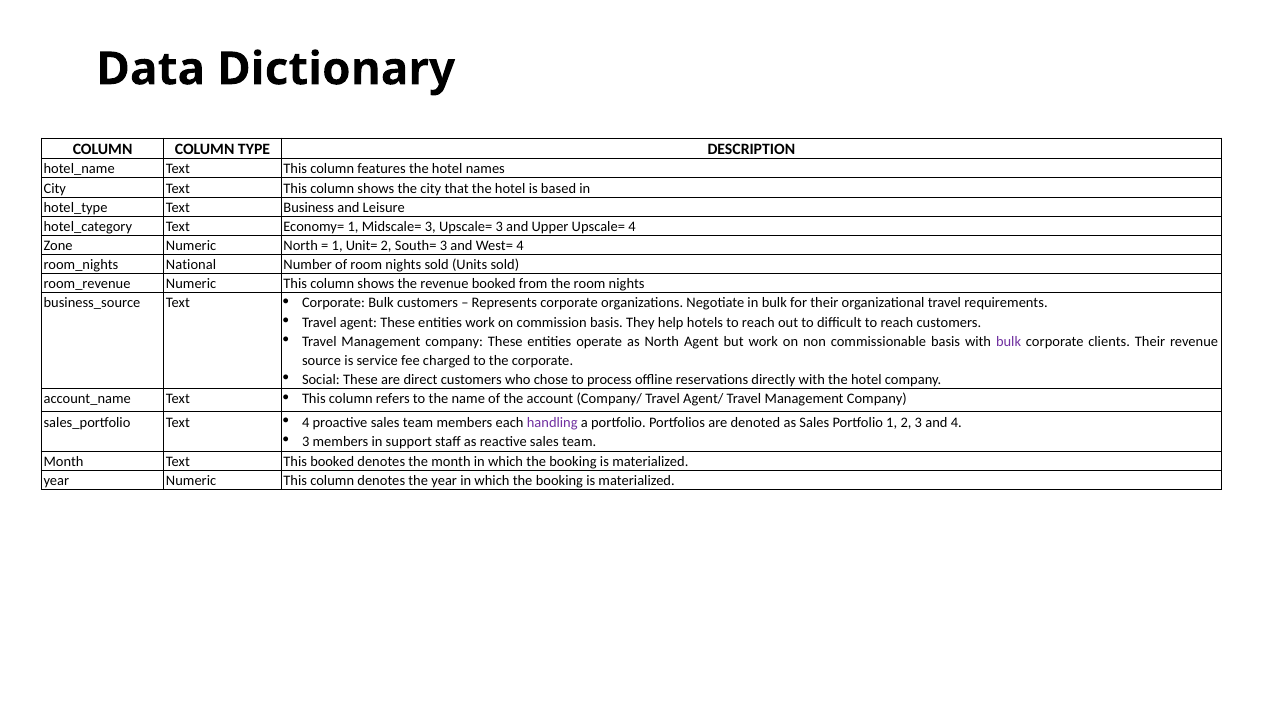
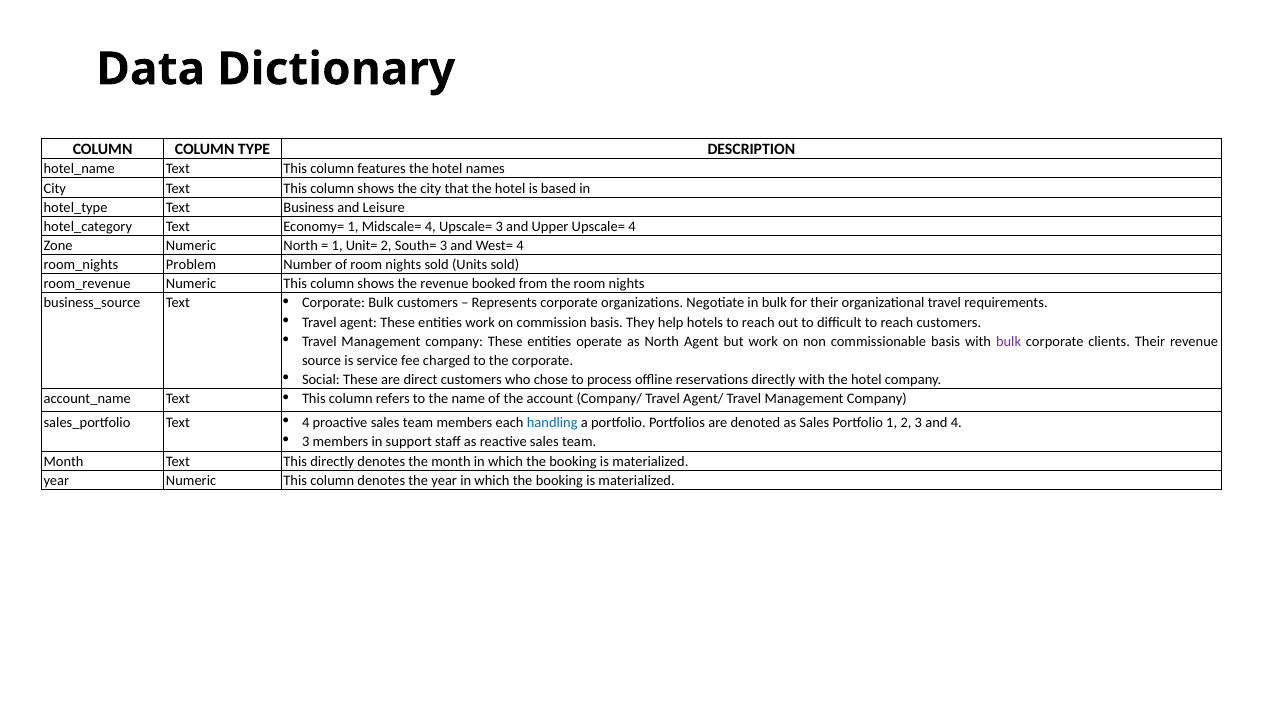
Midscale= 3: 3 -> 4 (430, 226)
National: National -> Problem (191, 265)
handling colour: purple -> blue (552, 422)
This booked: booked -> directly (332, 461)
